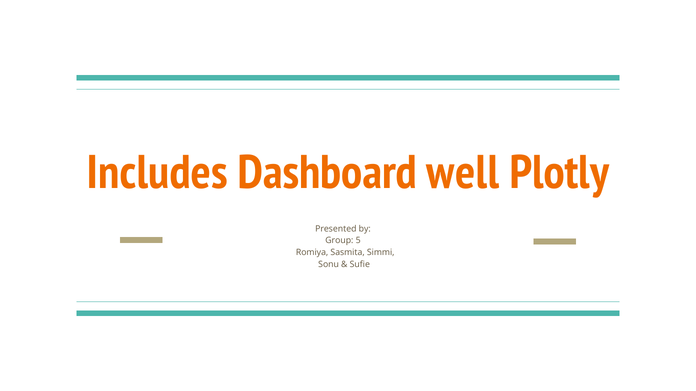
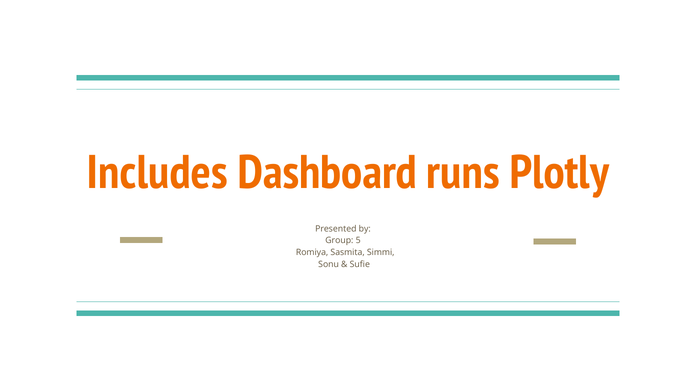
well: well -> runs (463, 173)
